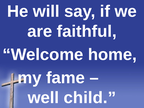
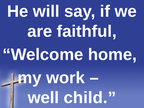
fame: fame -> work (65, 78)
